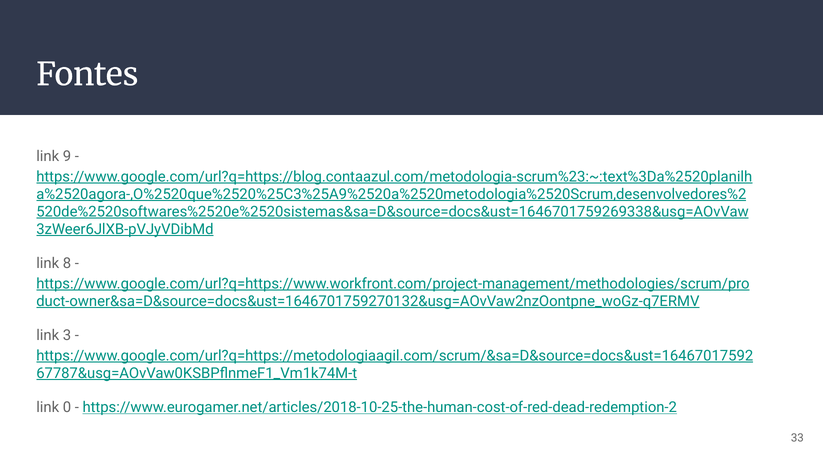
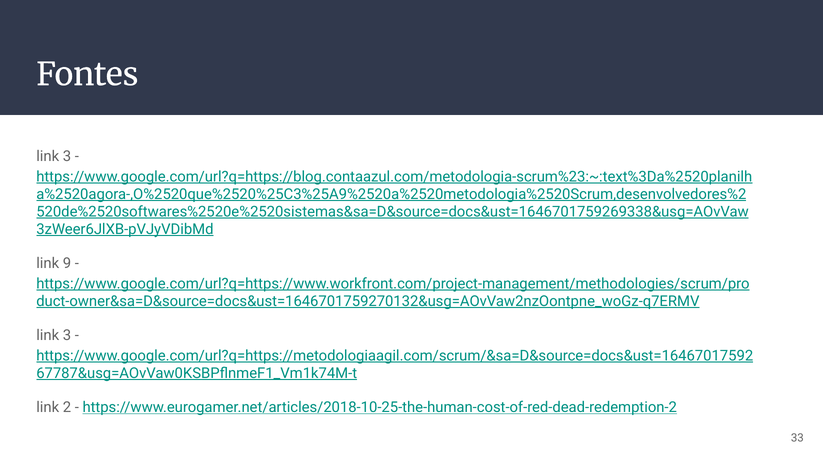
9: 9 -> 3 (67, 156)
8: 8 -> 9 (67, 263)
0: 0 -> 2 (67, 407)
